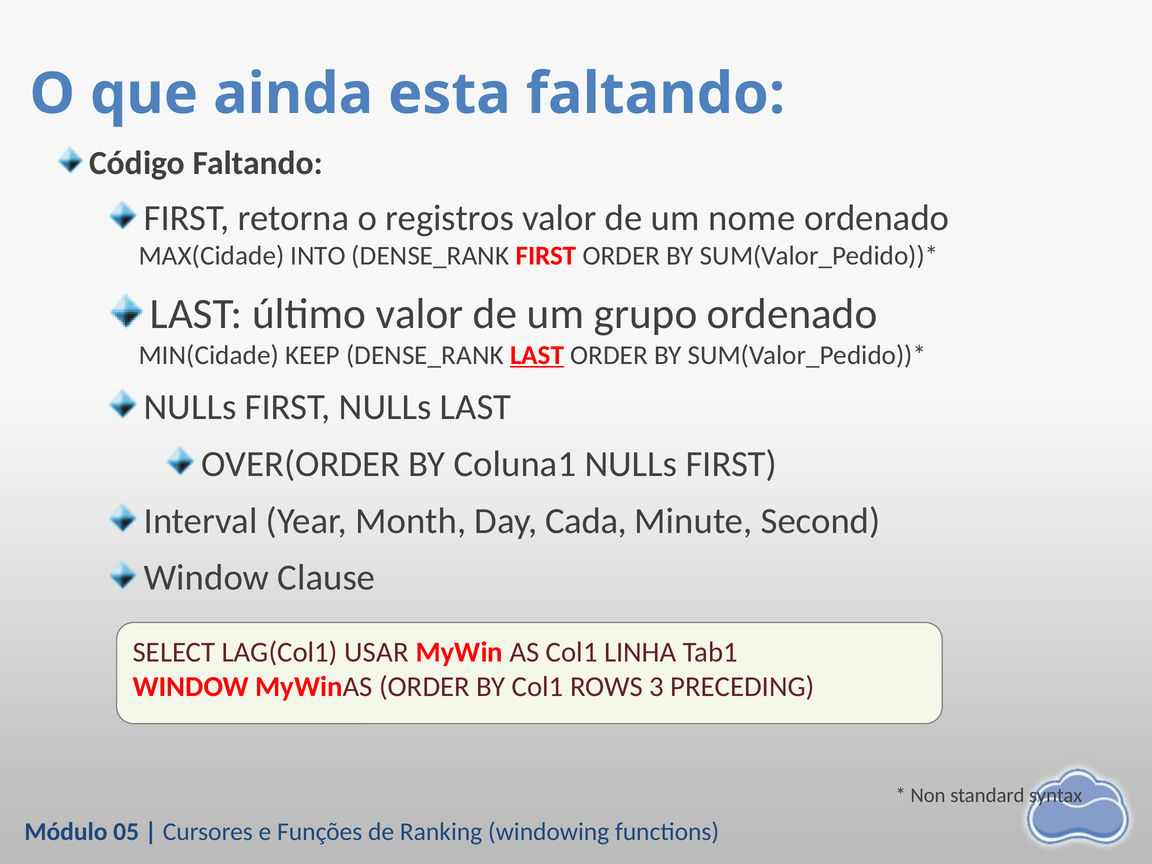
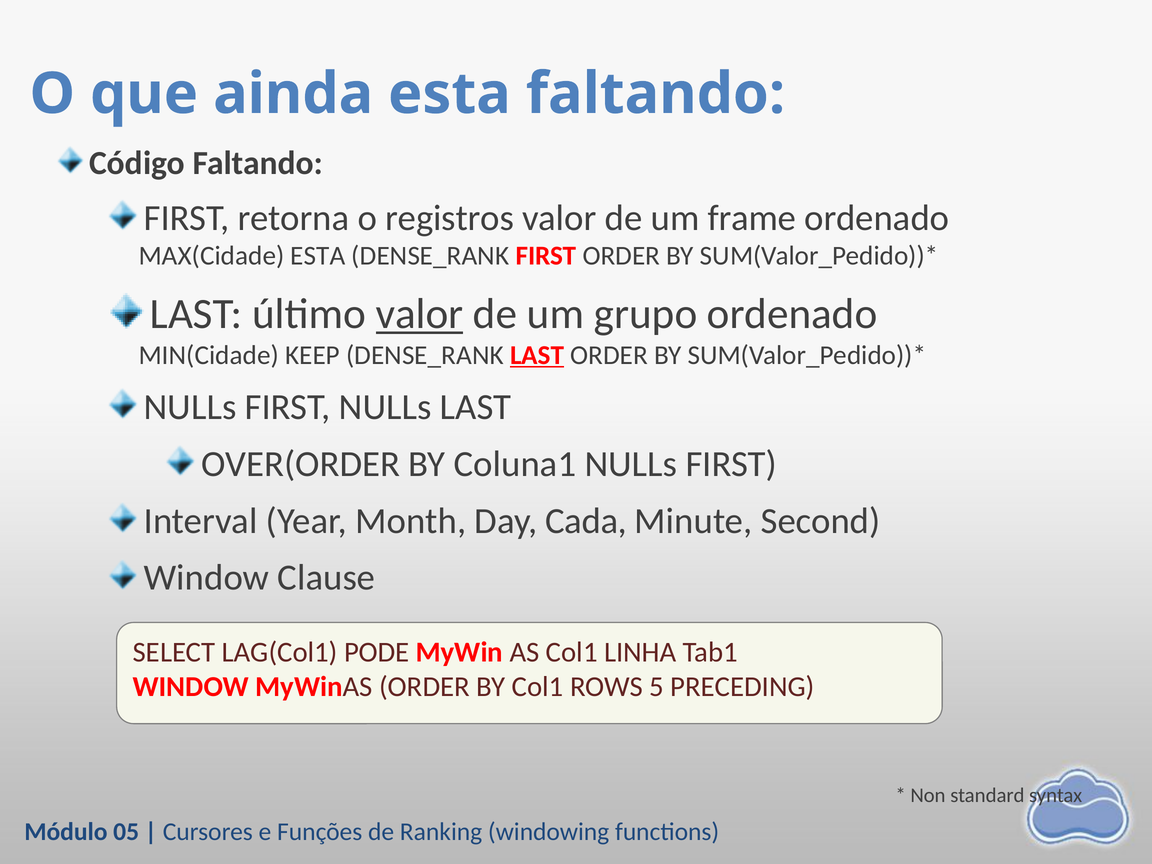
nome: nome -> frame (752, 218)
MAX(Cidade INTO: INTO -> ESTA (318, 256)
valor underline: none -> present (420, 314)
USAR: USAR -> PODE (377, 652)
3: 3 -> 5 (657, 687)
